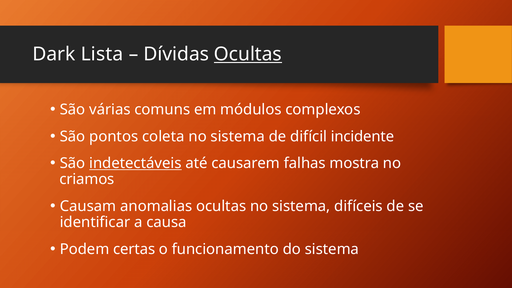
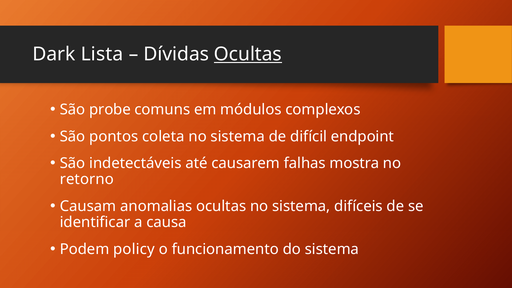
várias: várias -> probe (110, 110)
incidente: incidente -> endpoint (362, 136)
indetectáveis underline: present -> none (135, 163)
criamos: criamos -> retorno (87, 179)
certas: certas -> policy (134, 249)
